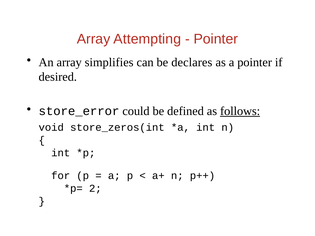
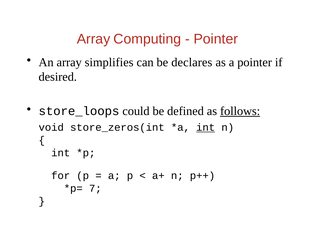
Attempting: Attempting -> Computing (147, 39)
store_error: store_error -> store_loops (79, 111)
int underline: none -> present (206, 128)
2: 2 -> 7 (95, 189)
